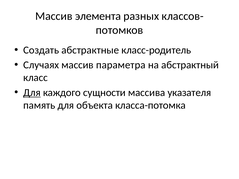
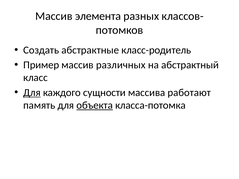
Случаях: Случаях -> Пример (41, 65)
параметра: параметра -> различных (121, 65)
указателя: указателя -> работают (189, 93)
объекта underline: none -> present (95, 105)
